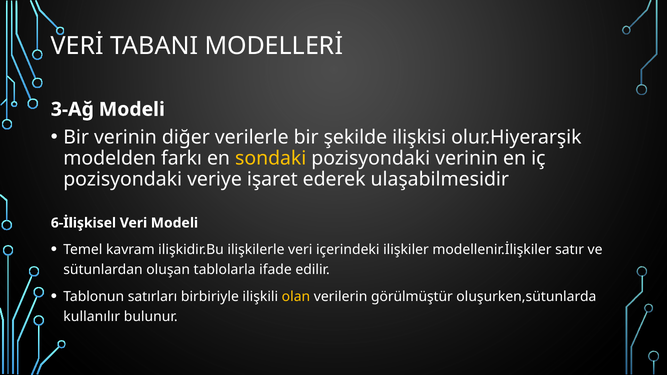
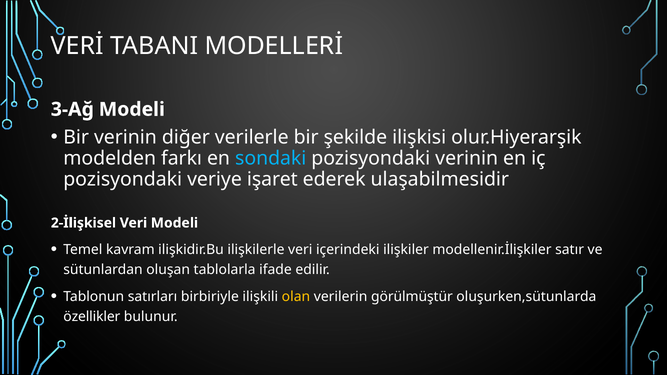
sondaki colour: yellow -> light blue (271, 158)
6-İlişkisel: 6-İlişkisel -> 2-İlişkisel (84, 223)
kullanılır: kullanılır -> özellikler (92, 317)
